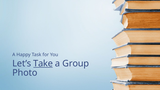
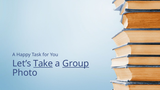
Group underline: none -> present (76, 64)
